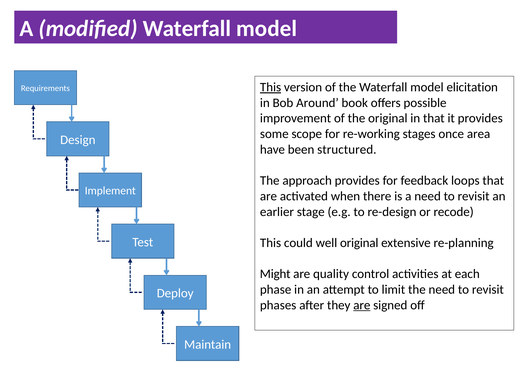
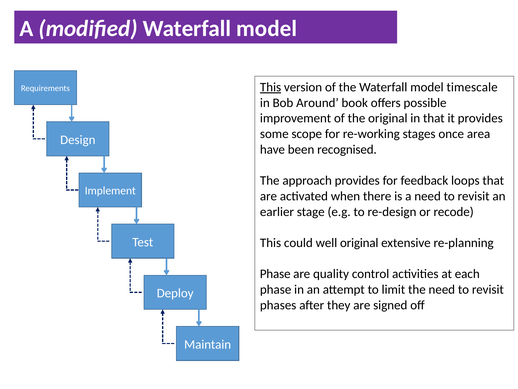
elicitation: elicitation -> timescale (472, 87)
structured: structured -> recognised (347, 149)
Might: Might -> Phase (275, 274)
are underline: present -> none (362, 305)
